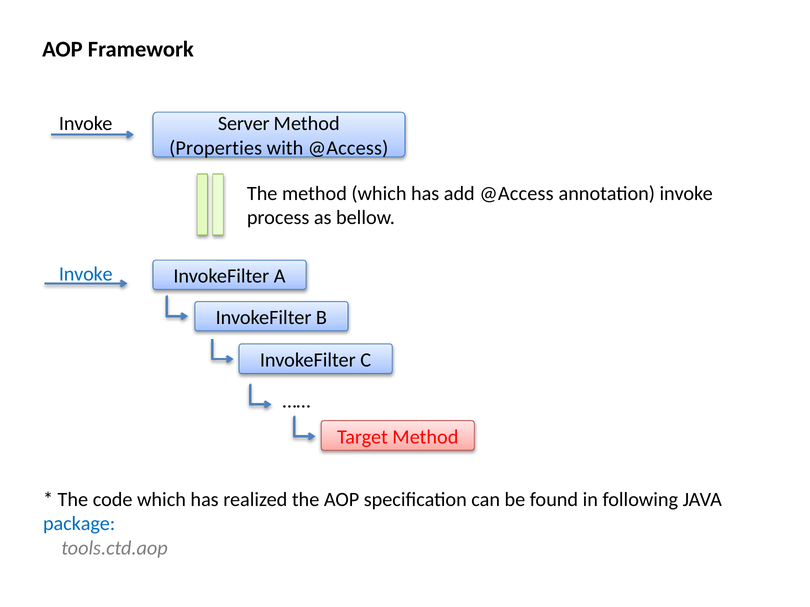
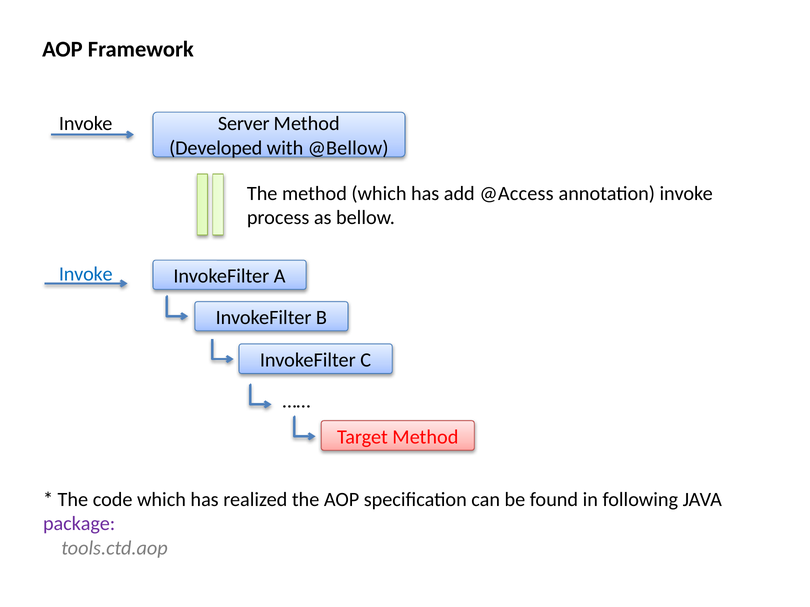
Properties: Properties -> Developed (216, 148)
with @Access: @Access -> @Bellow (348, 148)
package colour: blue -> purple (79, 524)
